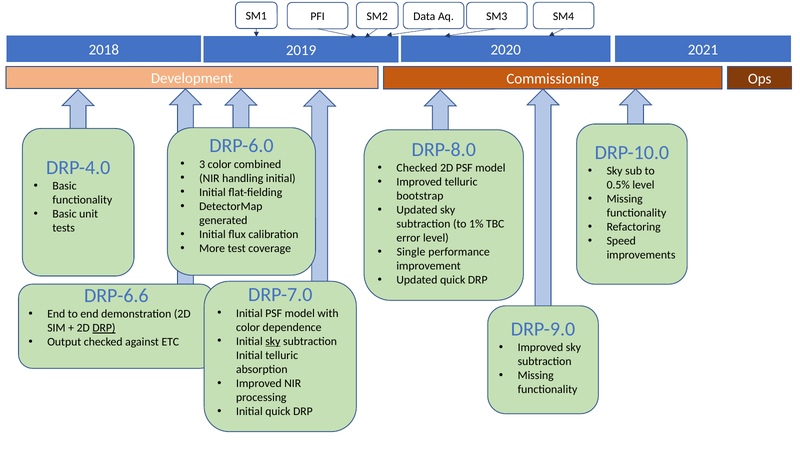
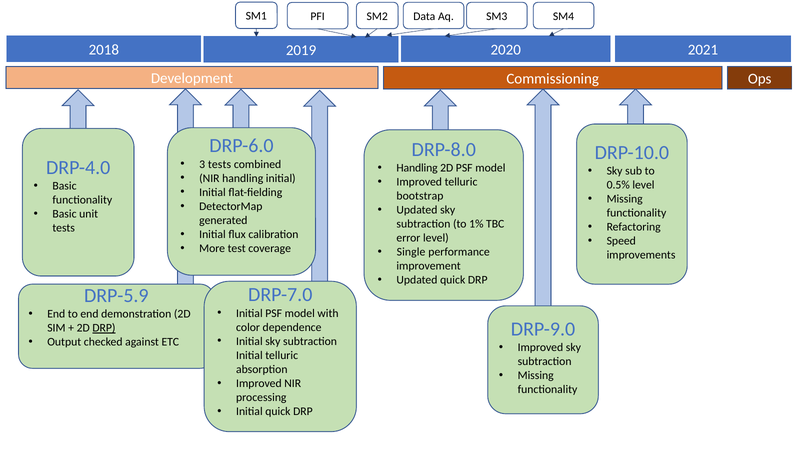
3 color: color -> tests (219, 164)
Checked: Checked -> Handling (417, 168)
DRP-6.6: DRP-6.6 -> DRP-5.9 (116, 296)
sky underline: present -> none (273, 341)
